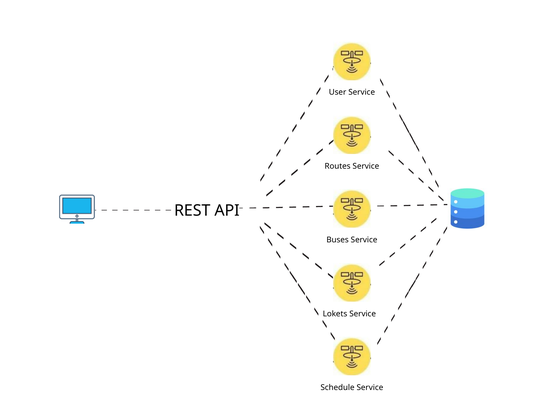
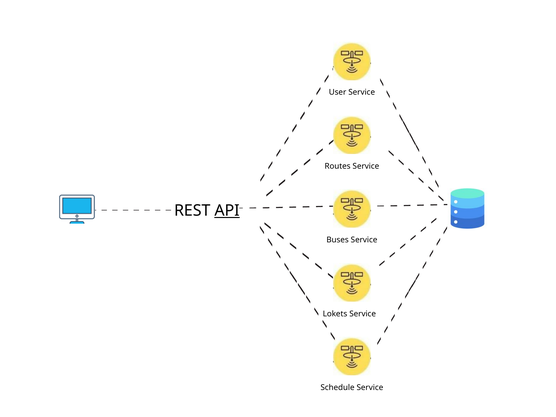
API underline: none -> present (227, 211)
